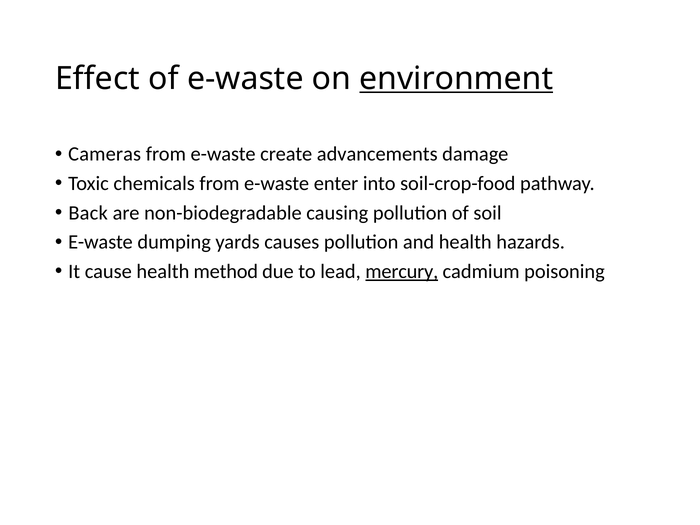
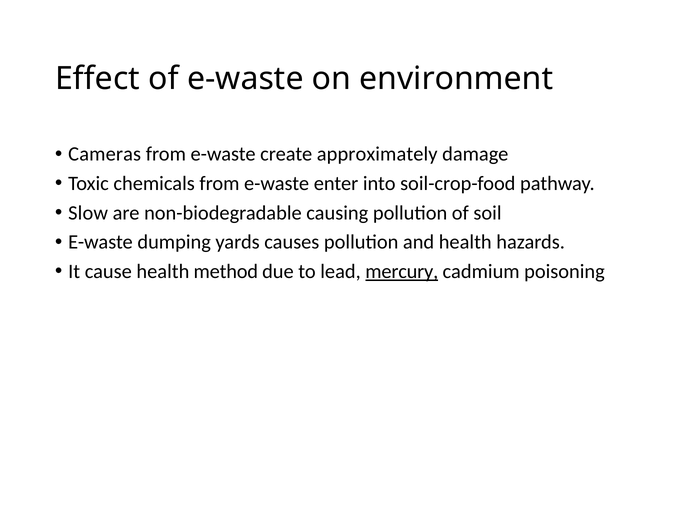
environment underline: present -> none (456, 78)
advancements: advancements -> approximately (377, 154)
Back: Back -> Slow (88, 213)
